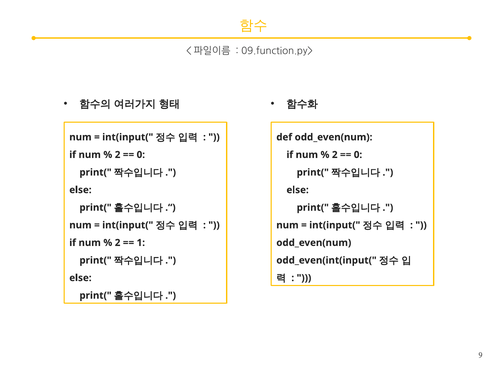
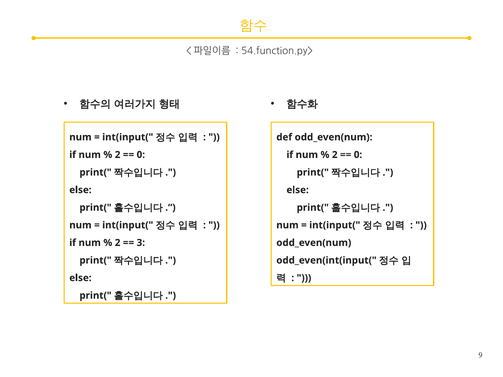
09.function.py>: 09.function.py> -> 54.function.py> (277, 51)
1: 1 -> 3 (141, 243)
